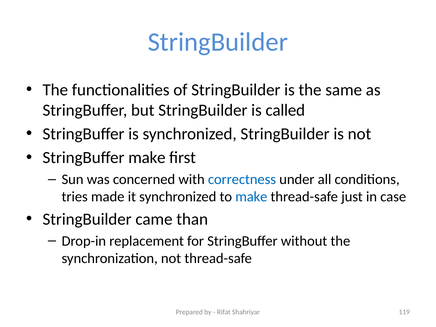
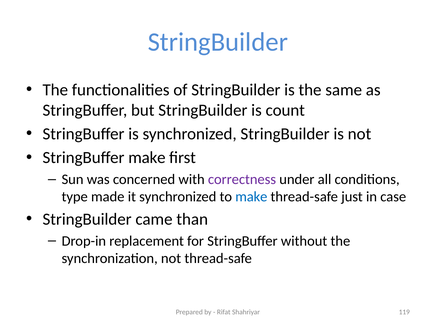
called: called -> count (285, 110)
correctness colour: blue -> purple (242, 179)
tries: tries -> type (75, 197)
